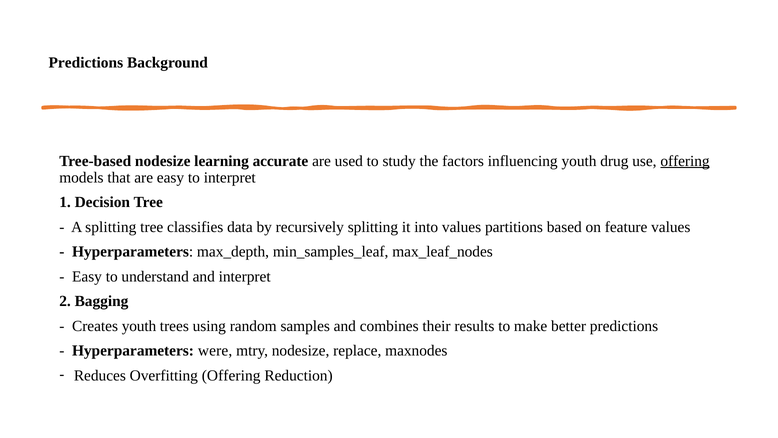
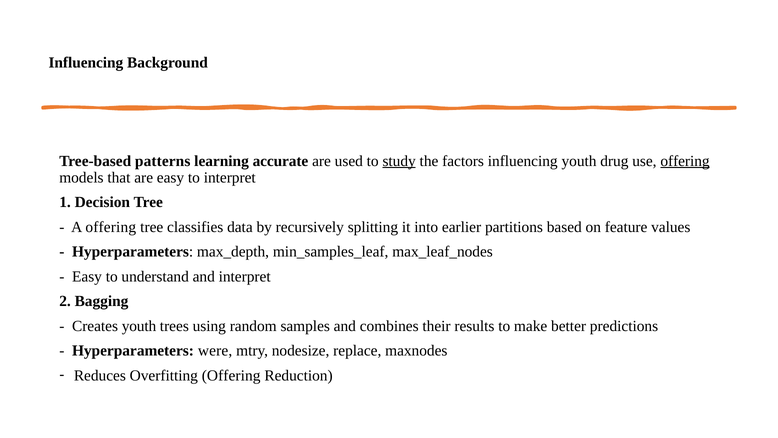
Predictions: Predictions -> Influencing (86, 63)
Tree-based nodesize: nodesize -> patterns (163, 161)
study underline: none -> present (399, 161)
A splitting: splitting -> offering (111, 227)
into values: values -> earlier (462, 227)
